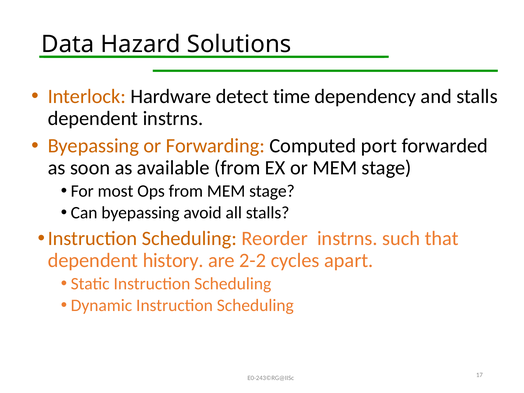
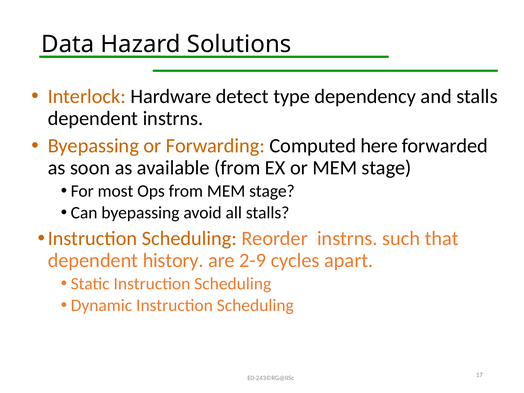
time: time -> type (292, 96)
port: port -> here (379, 146)
2-2: 2-2 -> 2-9 (253, 261)
